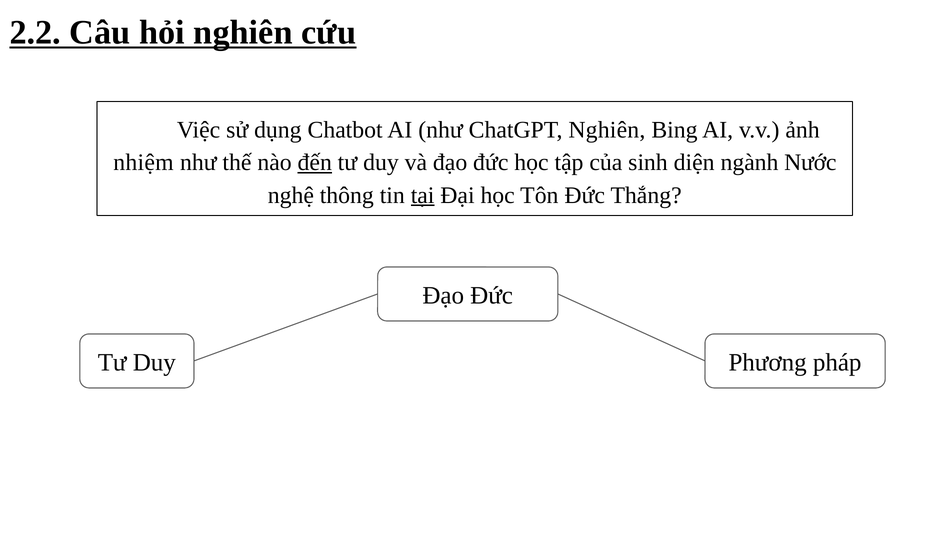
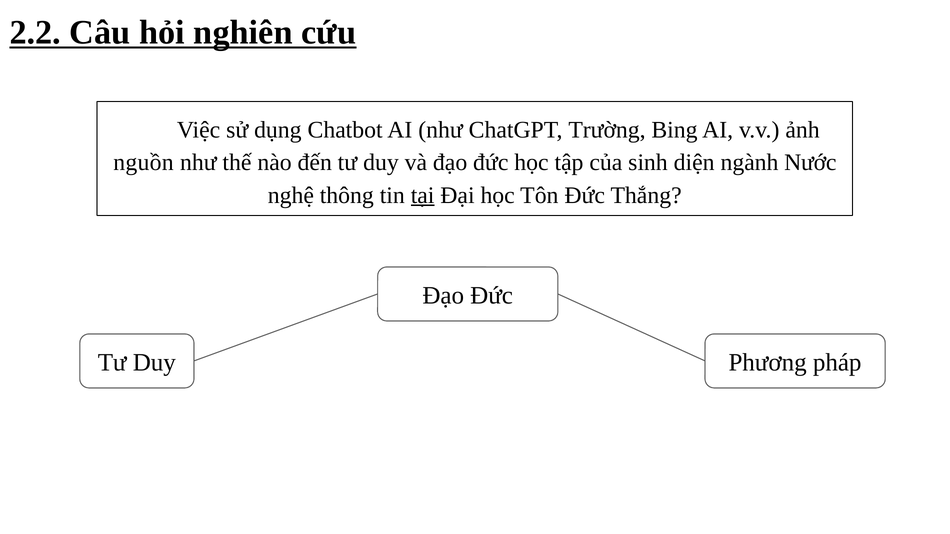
ChatGPT Nghiên: Nghiên -> Trường (607, 130)
nhiệm: nhiệm -> nguồn (143, 163)
đến underline: present -> none (315, 163)
